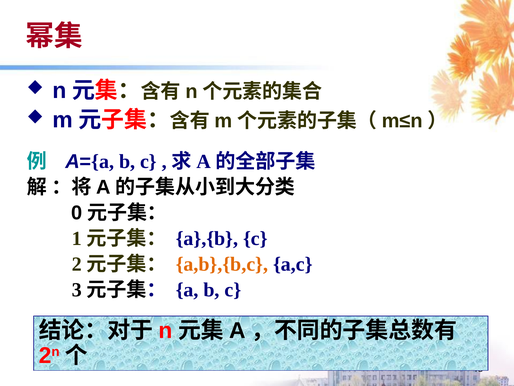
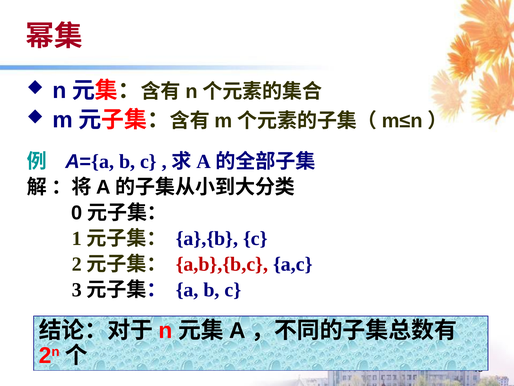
a,b},{b,c colour: orange -> red (222, 264)
